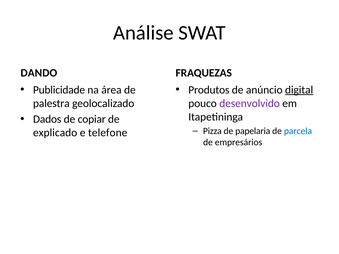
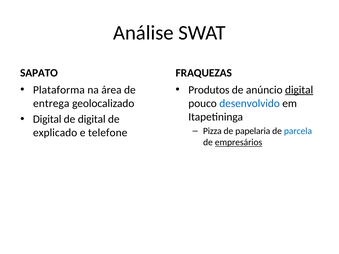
DANDO: DANDO -> SAPATO (39, 73)
Publicidade: Publicidade -> Plataforma (59, 90)
palestra: palestra -> entrega (51, 103)
desenvolvido colour: purple -> blue (250, 103)
Dados: Dados -> Digital (47, 119)
de copiar: copiar -> digital (92, 119)
empresários underline: none -> present (239, 143)
